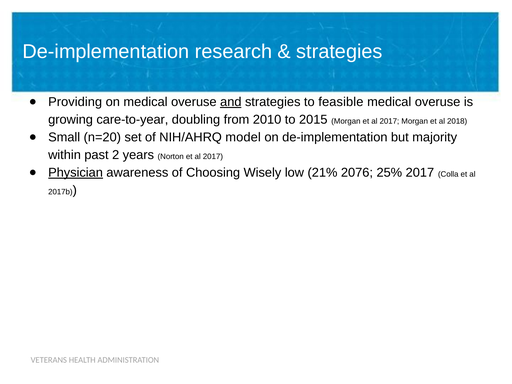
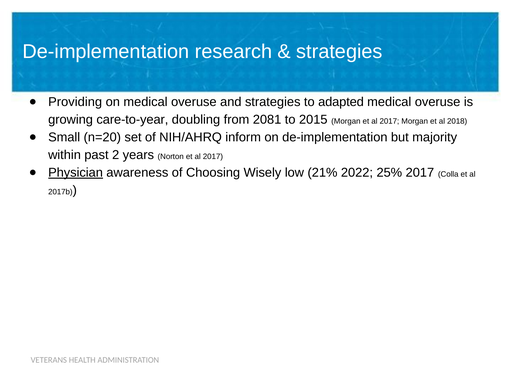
and underline: present -> none (231, 102)
feasible: feasible -> adapted (341, 102)
2010: 2010 -> 2081 (267, 120)
model: model -> inform (243, 137)
2076: 2076 -> 2022 (357, 173)
